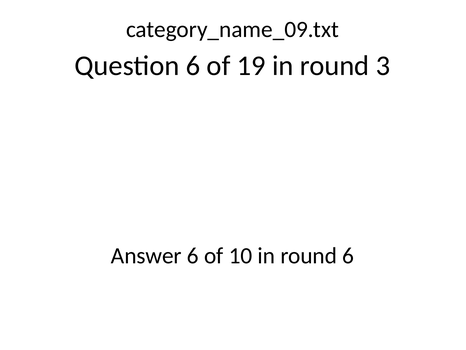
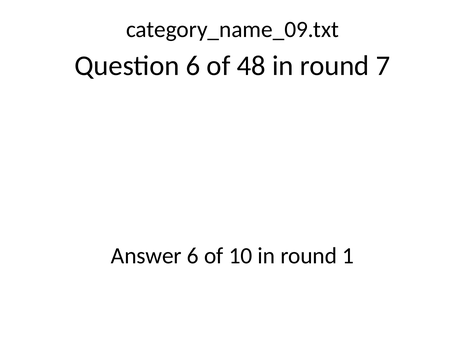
19: 19 -> 48 (251, 66)
3: 3 -> 7 (383, 66)
round 6: 6 -> 1 (348, 255)
